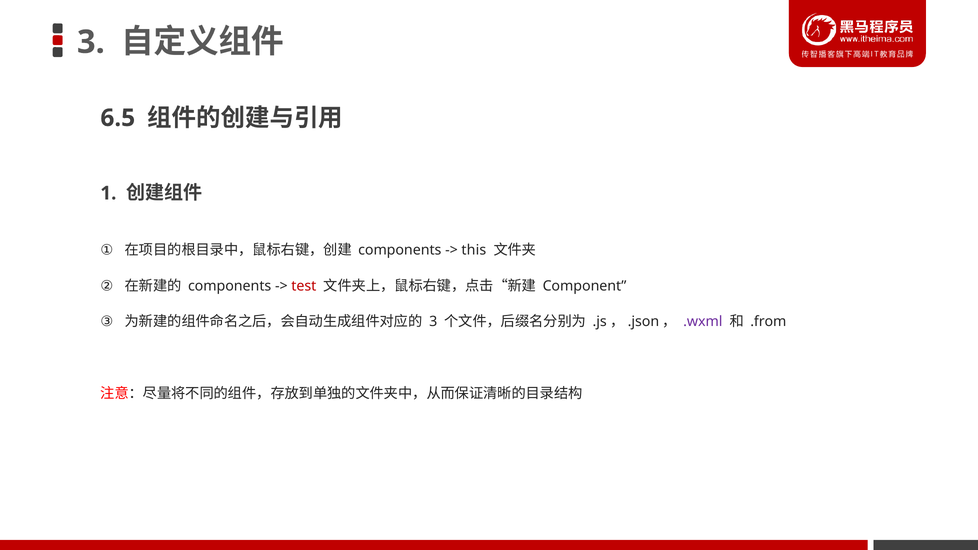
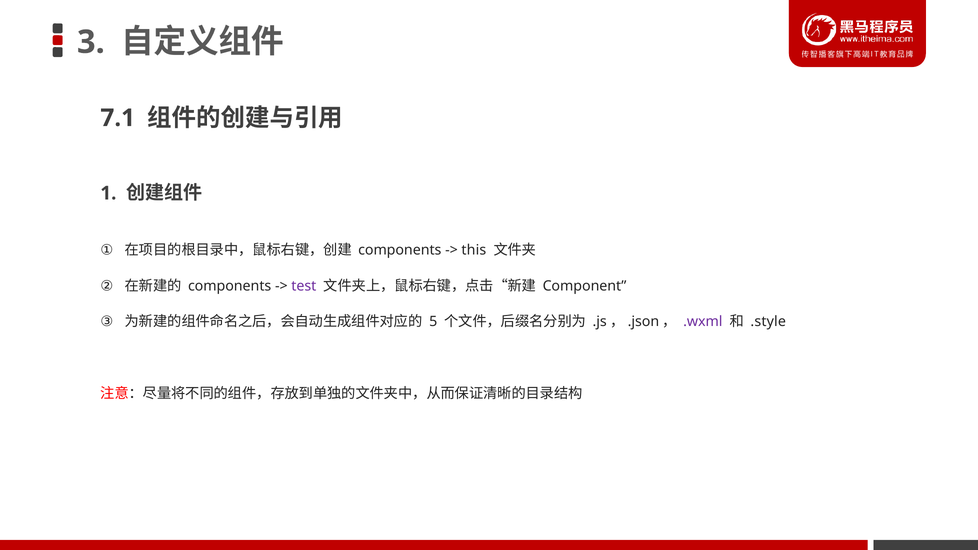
6.5: 6.5 -> 7.1 (118, 118)
test colour: red -> purple (304, 286)
3: 3 -> 5 (433, 322)
.from: .from -> .style (768, 322)
